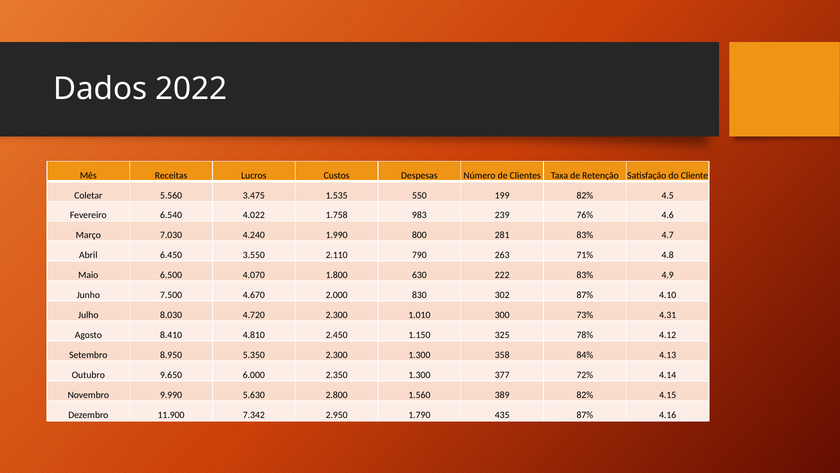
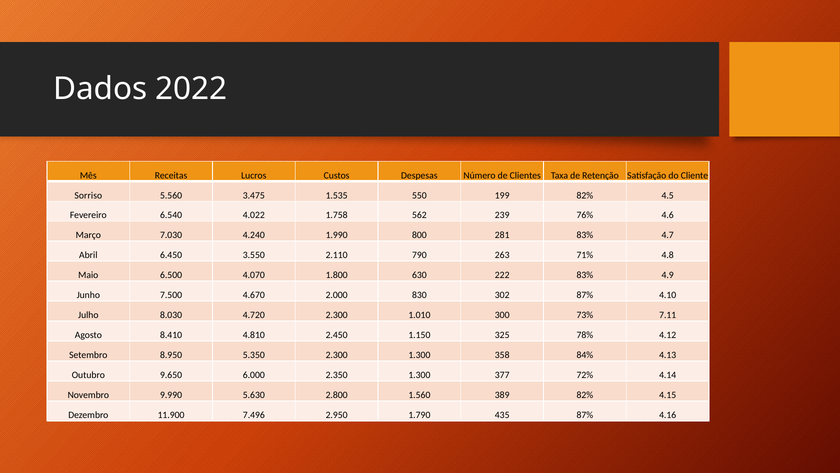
Coletar: Coletar -> Sorriso (88, 195)
983: 983 -> 562 (419, 215)
4.31: 4.31 -> 7.11 (668, 315)
7.342: 7.342 -> 7.496 (254, 415)
